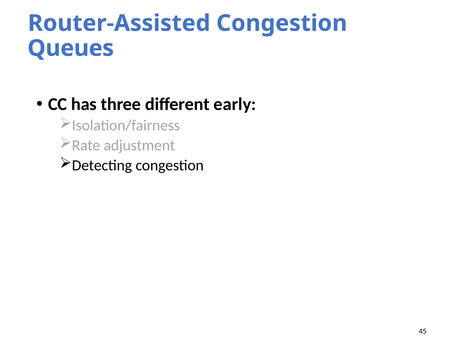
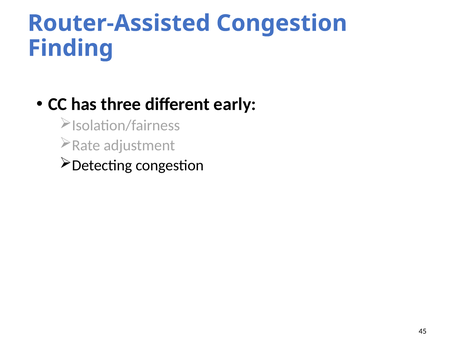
Queues: Queues -> Finding (71, 48)
